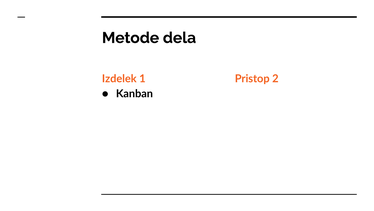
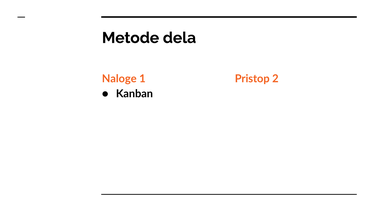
Izdelek: Izdelek -> Naloge (119, 79)
